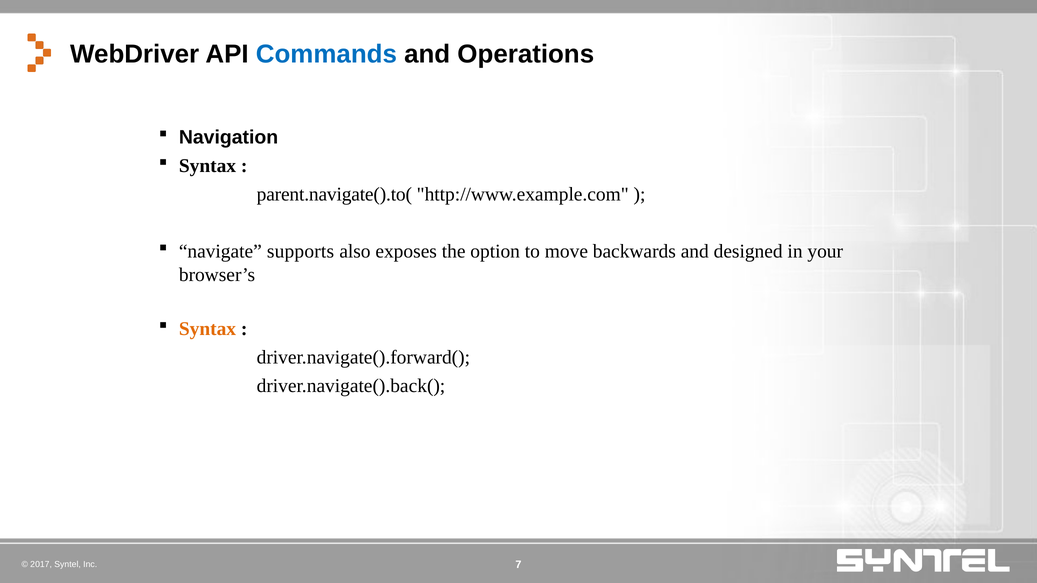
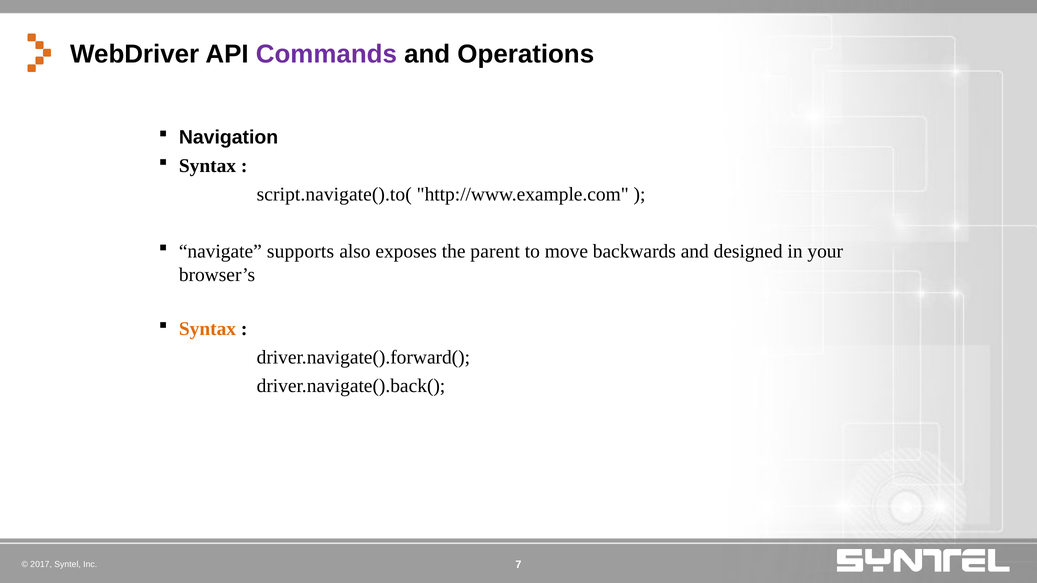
Commands colour: blue -> purple (326, 54)
parent.navigate().to(: parent.navigate().to( -> script.navigate().to( (334, 194)
option: option -> parent (495, 251)
